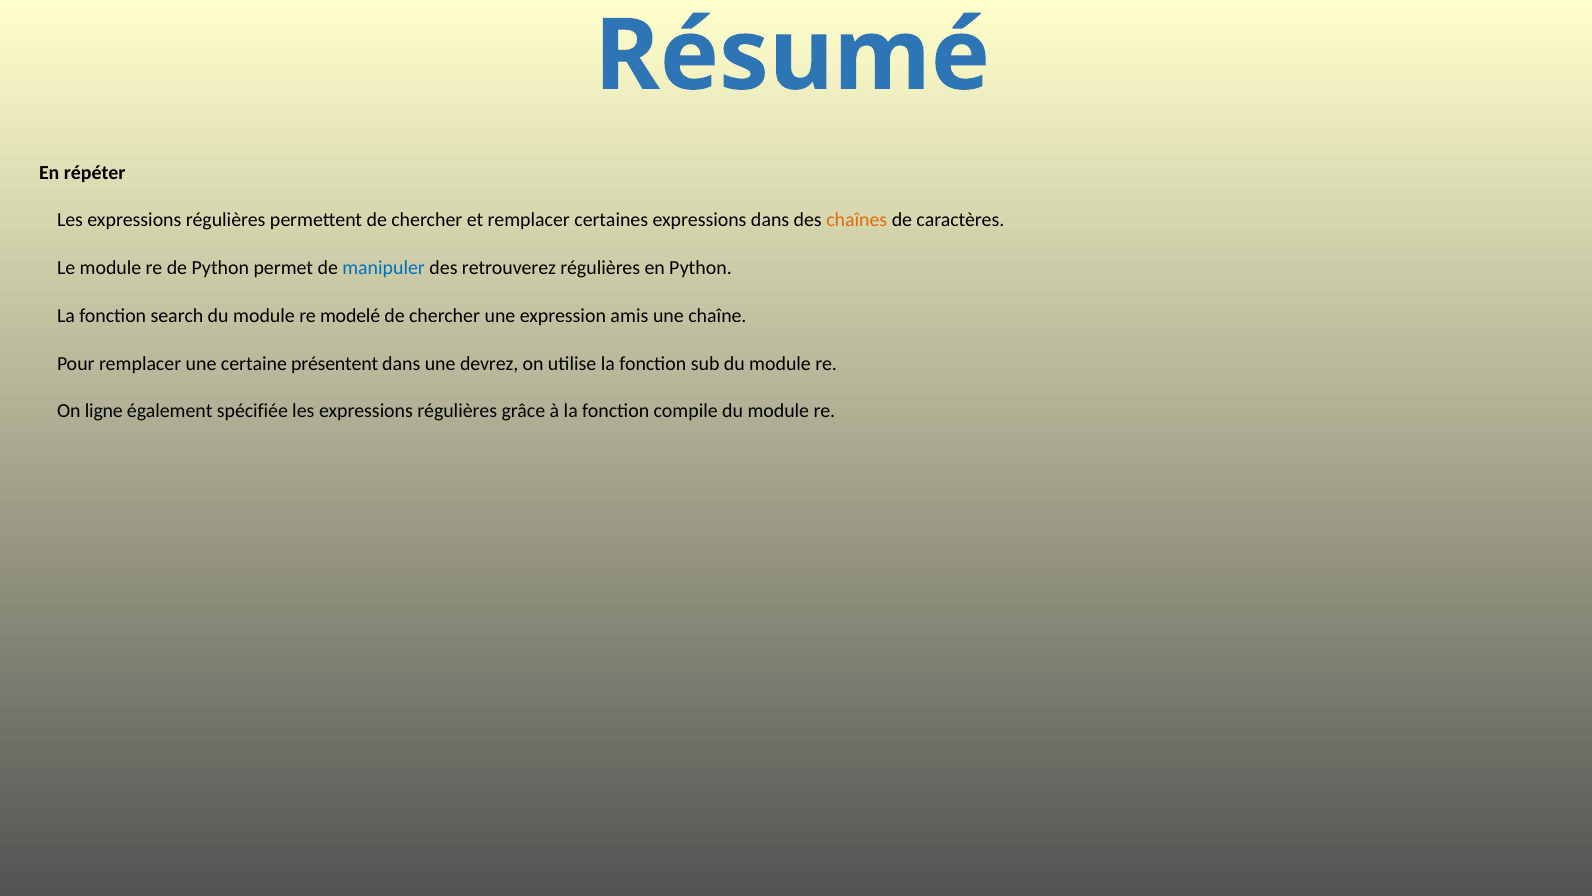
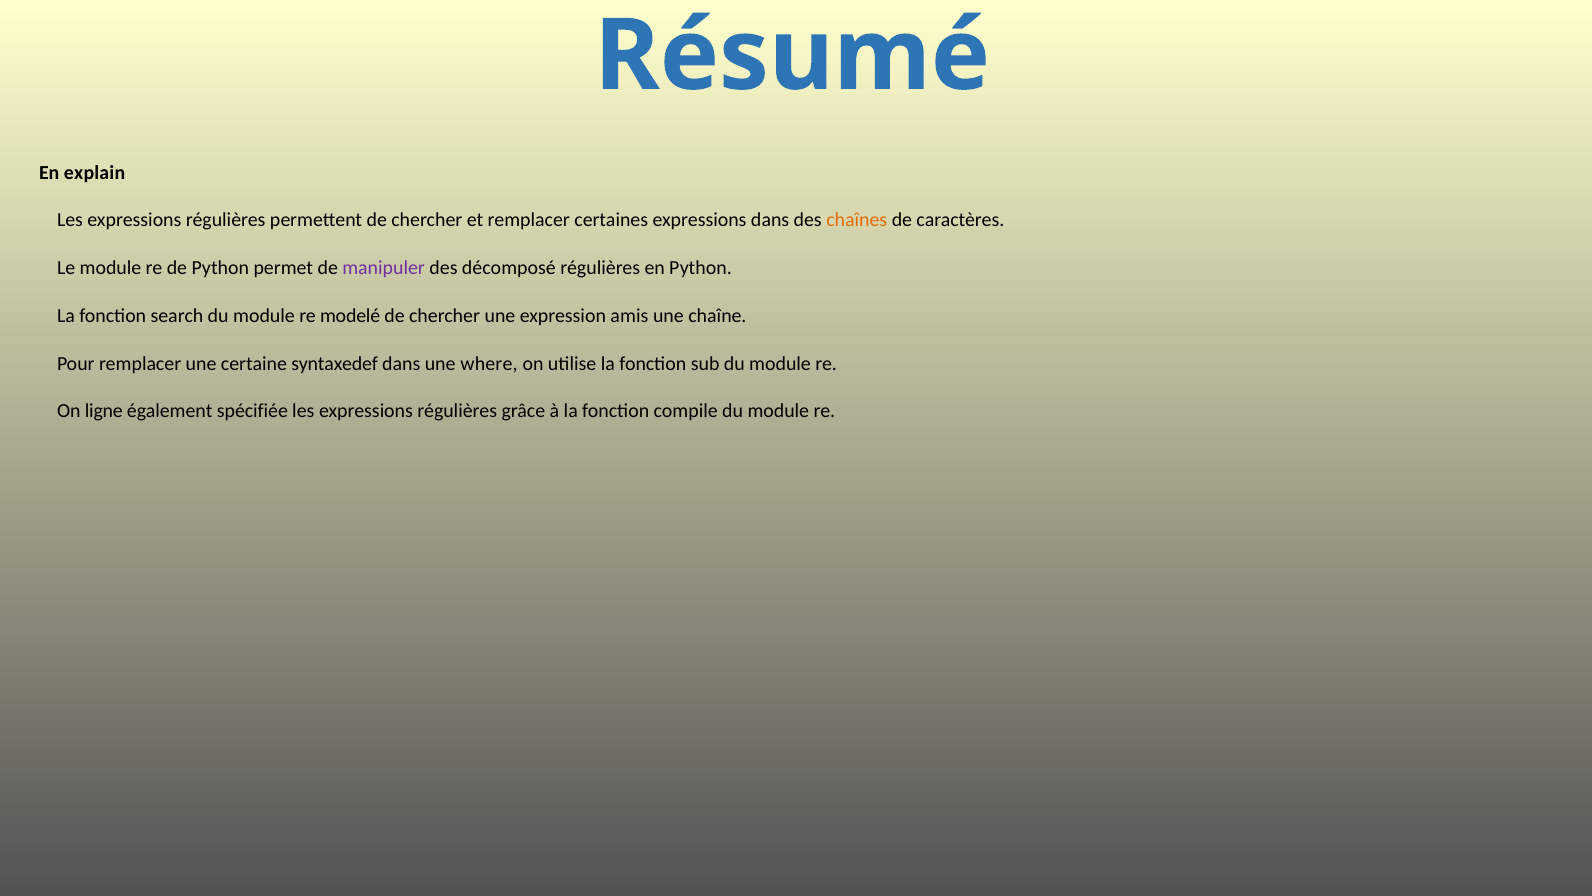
répéter: répéter -> explain (95, 172)
manipuler colour: blue -> purple (384, 268)
retrouverez: retrouverez -> décomposé (509, 268)
présentent: présentent -> syntaxedef (335, 363)
devrez: devrez -> where (489, 363)
